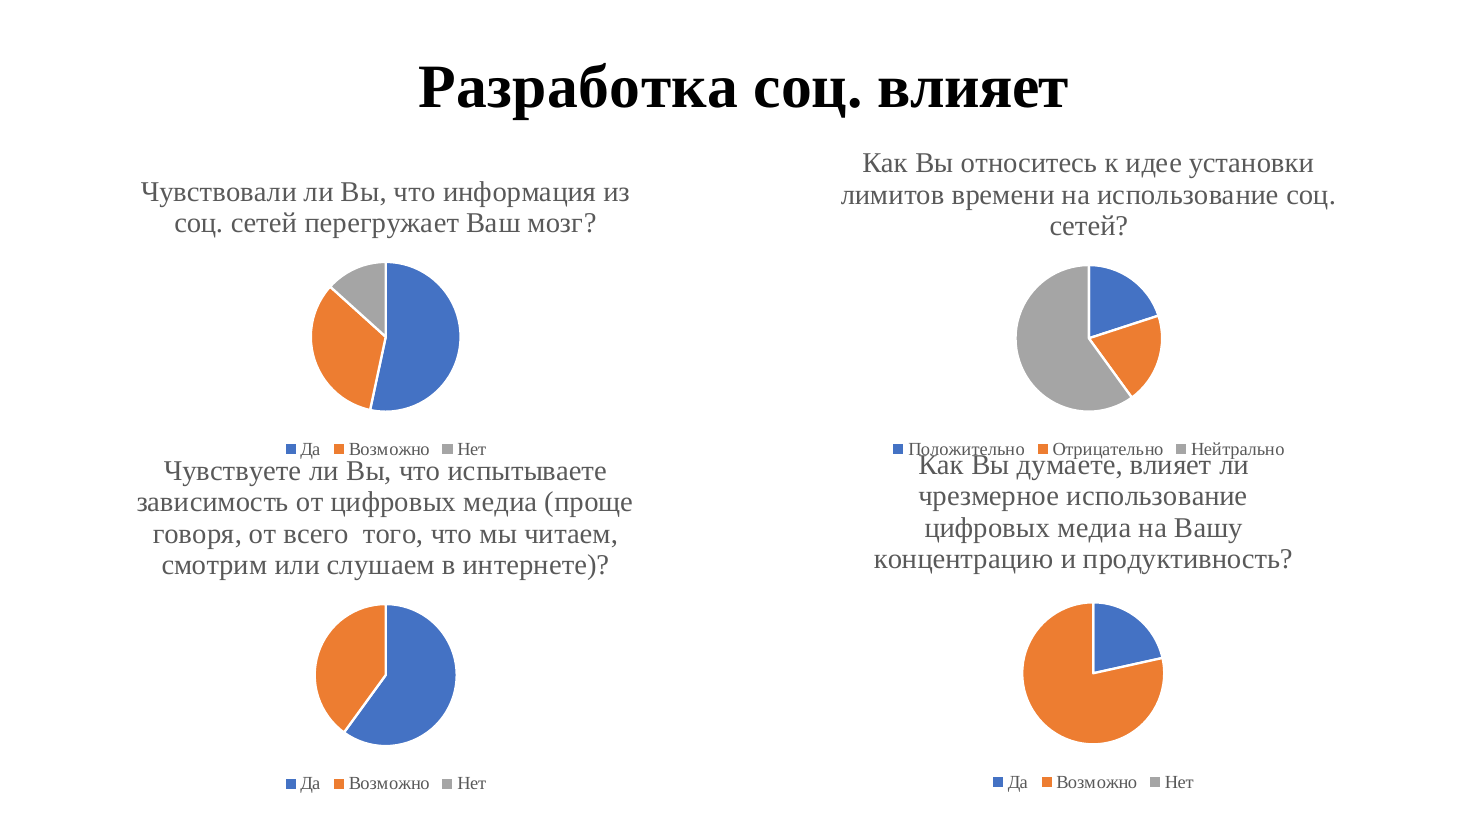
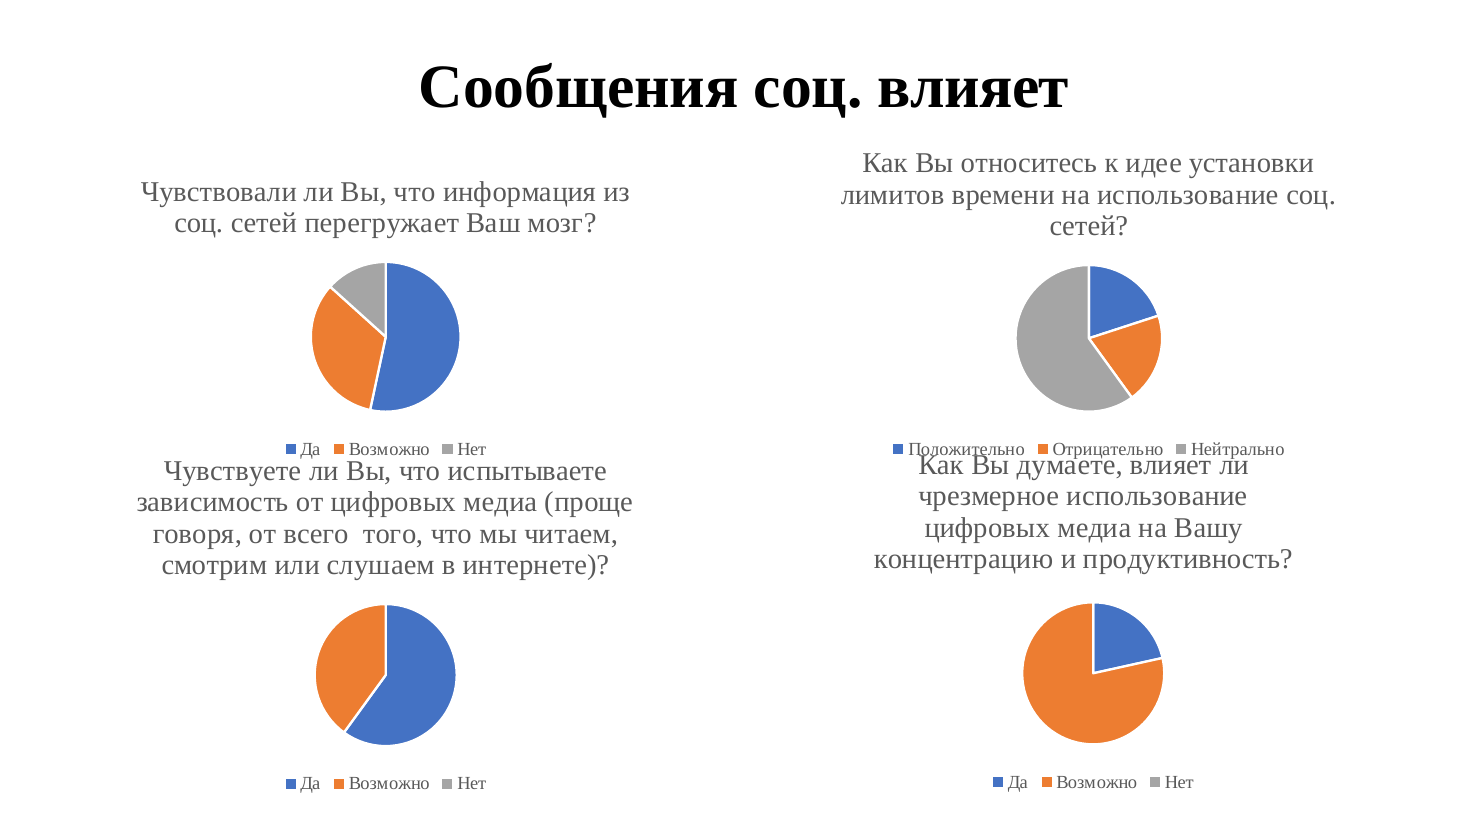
Разработка: Разработка -> Сообщения (579, 87)
